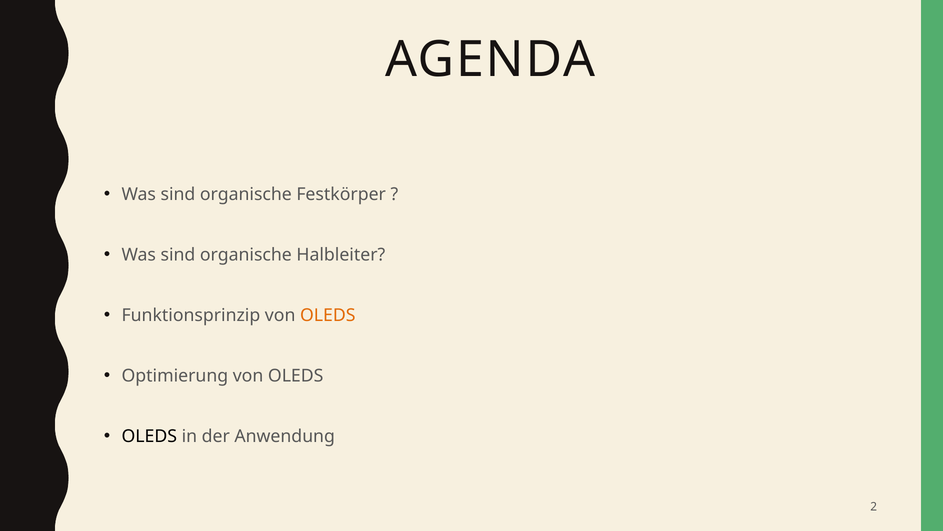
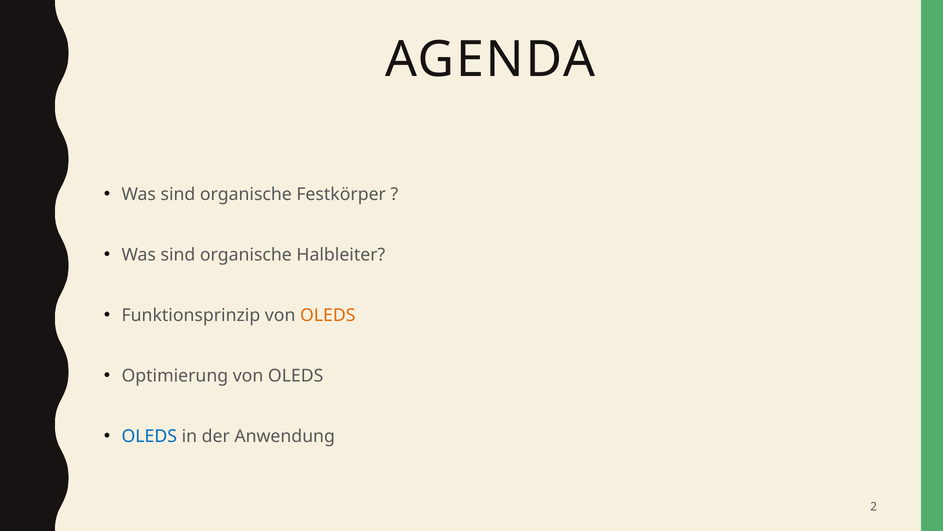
OLEDS colour: black -> blue (149, 436)
